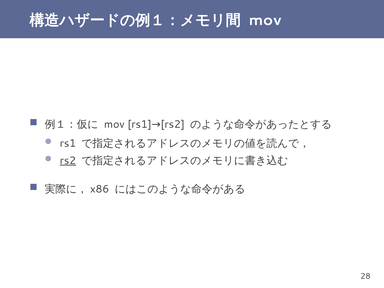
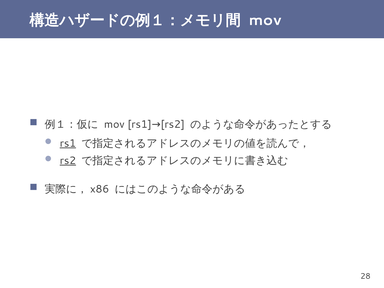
rs1 underline: none -> present (68, 143)
